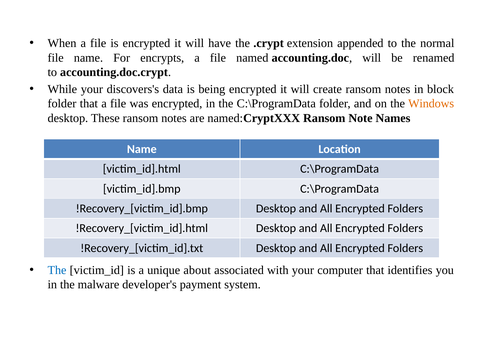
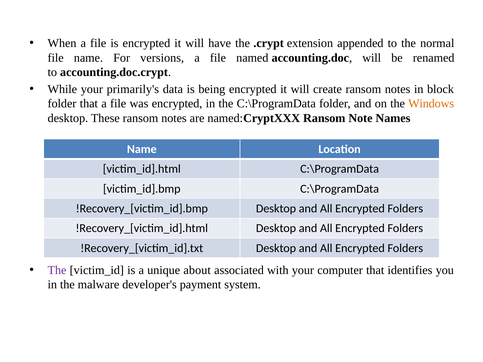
encrypts: encrypts -> versions (162, 58)
discovers's: discovers's -> primarily's (133, 89)
The colour: blue -> purple (57, 270)
